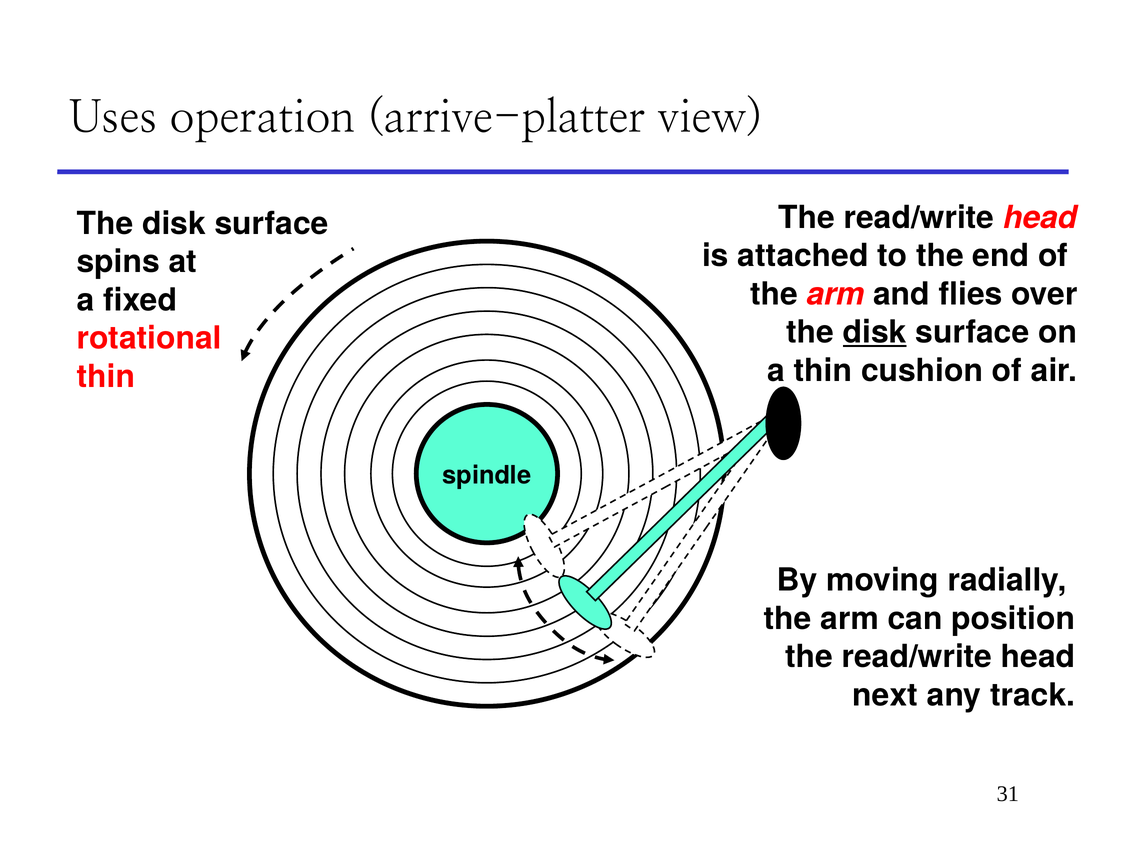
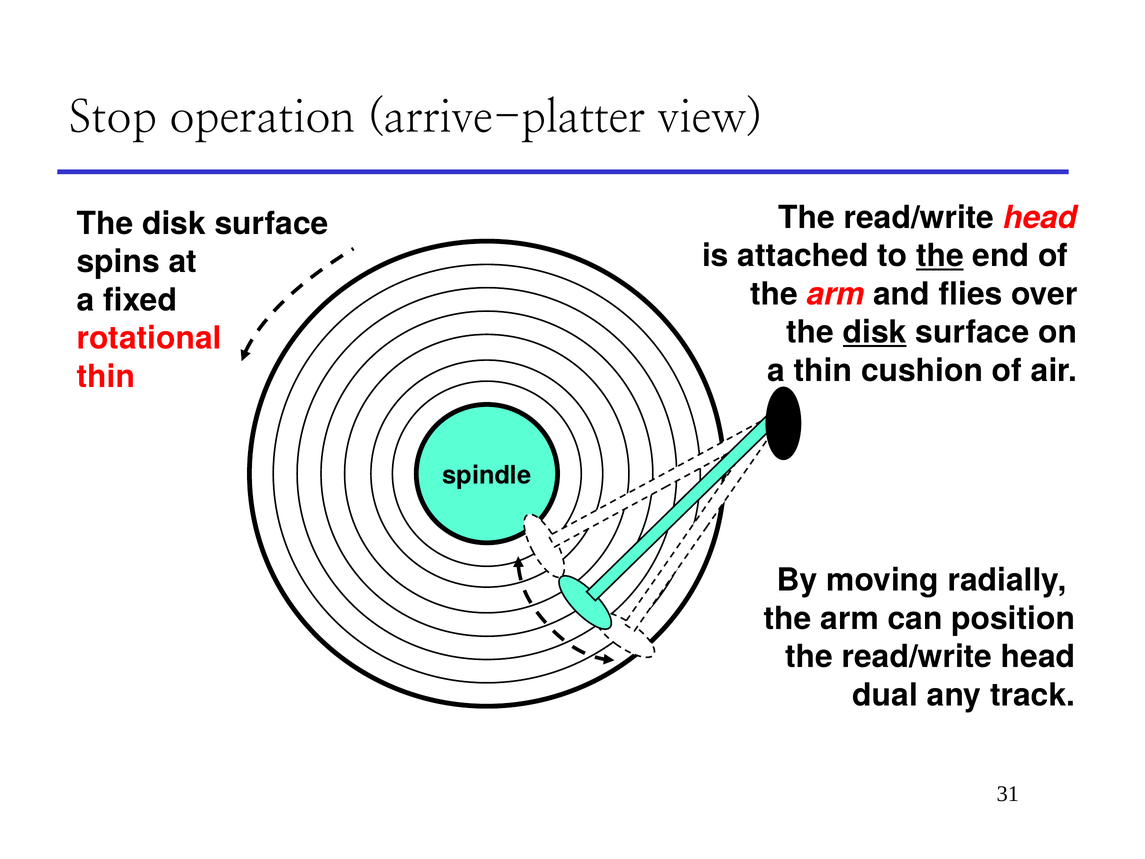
Uses: Uses -> Stop (113, 118)
the underline: none -> present (940, 256)
next: next -> dual (885, 695)
